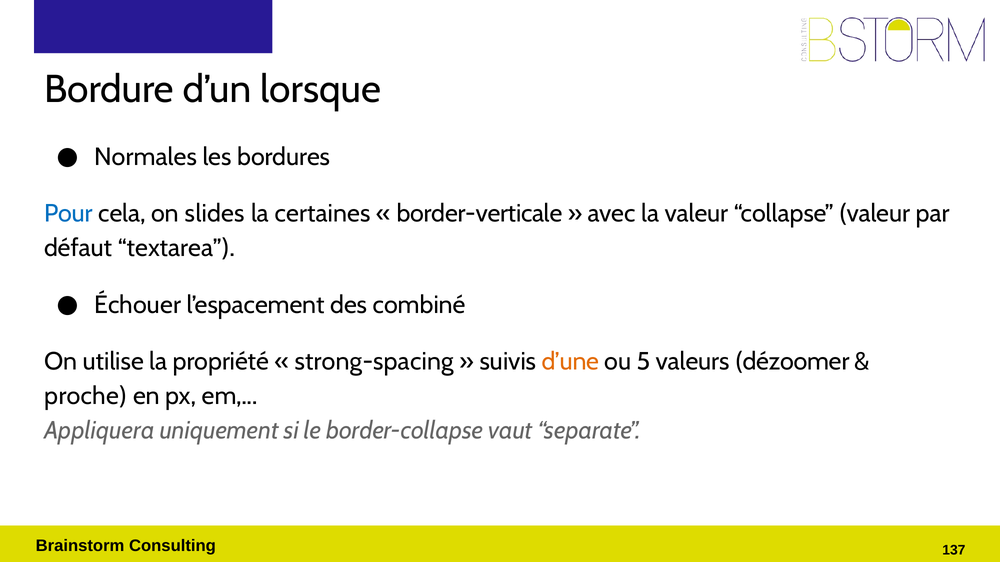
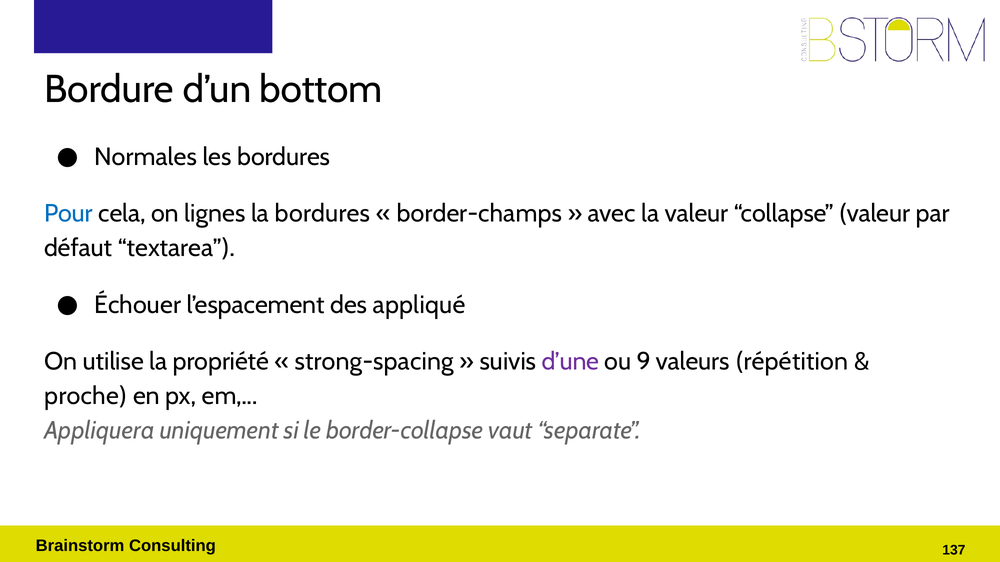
lorsque: lorsque -> bottom (321, 90)
slides: slides -> lignes (215, 214)
la certaines: certaines -> bordures (323, 214)
border-verticale: border-verticale -> border-champs (479, 214)
combiné: combiné -> appliqué (419, 305)
d’une colour: orange -> purple (571, 362)
5: 5 -> 9 (644, 362)
dézoomer: dézoomer -> répétition (792, 362)
